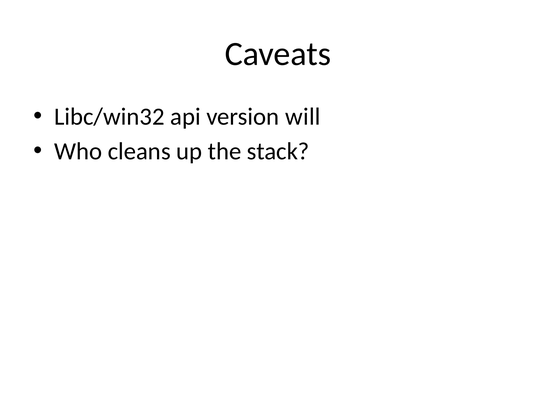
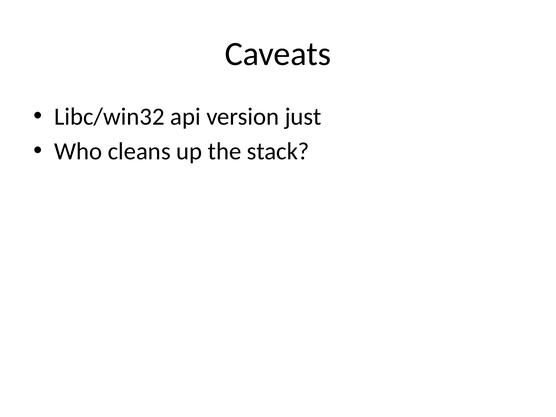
will: will -> just (303, 117)
